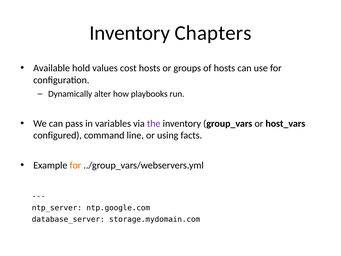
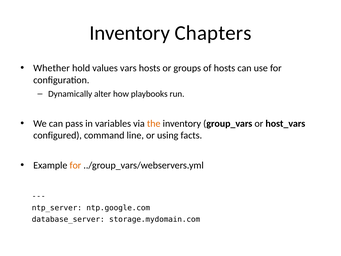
Available: Available -> Whether (52, 68)
cost: cost -> vars (128, 68)
the colour: purple -> orange (154, 123)
